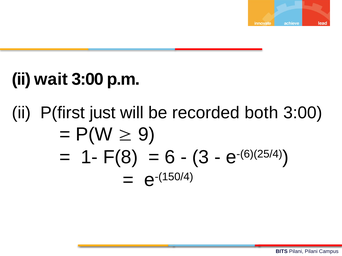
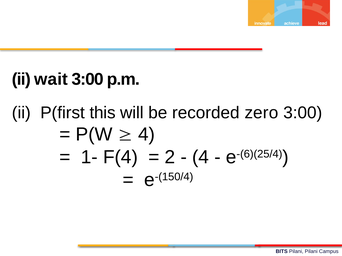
just: just -> this (103, 113)
both: both -> zero (261, 113)
9: 9 -> 4 (147, 135)
F(8: F(8 -> F(4 (120, 157)
6: 6 -> 2 (170, 157)
3: 3 -> 4 (201, 157)
